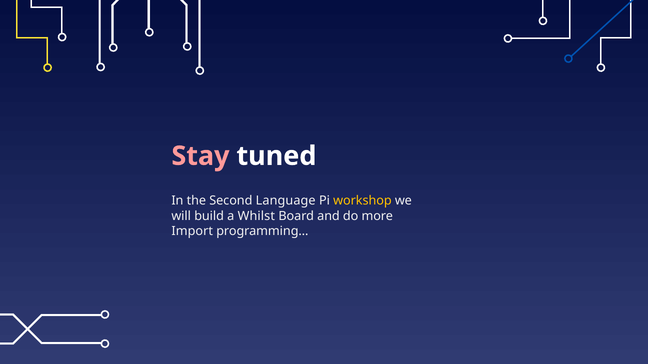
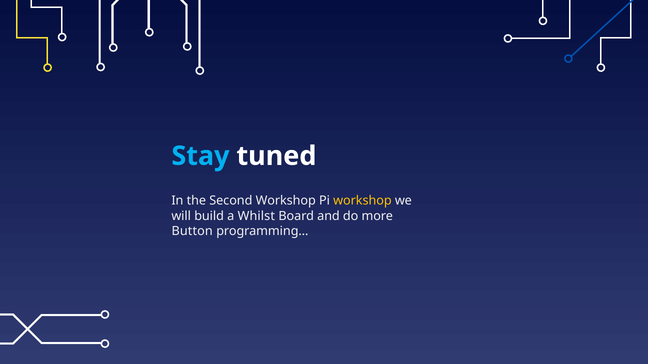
Stay colour: pink -> light blue (200, 156)
Second Language: Language -> Workshop (286, 201)
Import: Import -> Button (192, 231)
